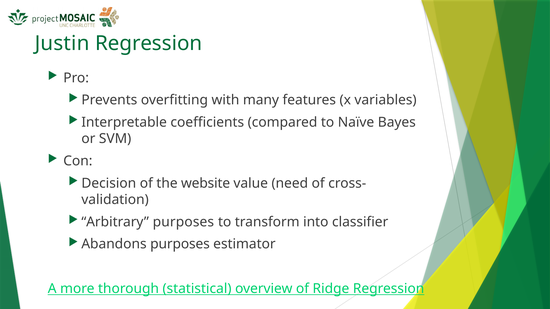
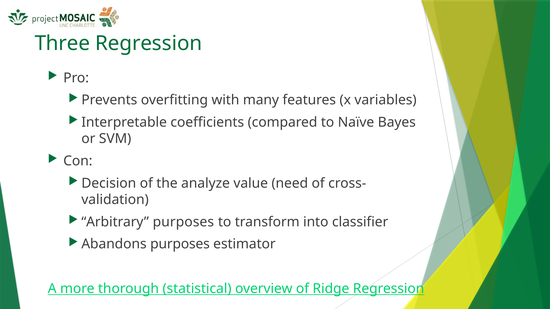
Justin: Justin -> Three (62, 43)
website: website -> analyze (206, 183)
